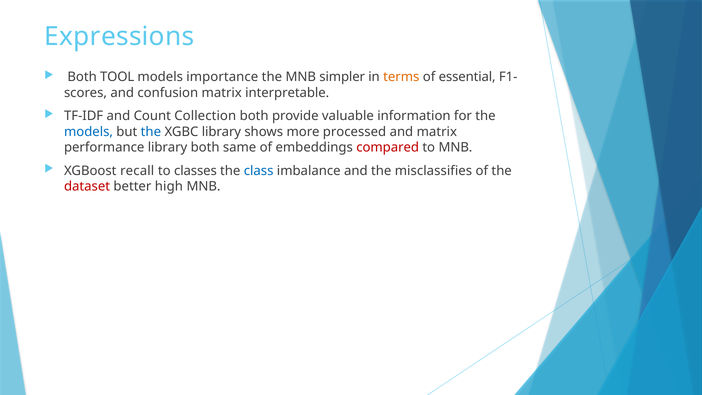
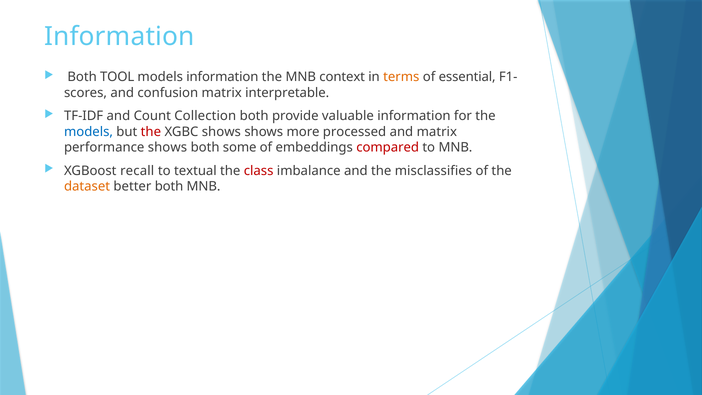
Expressions: Expressions -> Information (119, 37)
models importance: importance -> information (222, 77)
simpler: simpler -> context (342, 77)
the colour: blue -> red (151, 132)
XGBC library: library -> shows (221, 132)
performance library: library -> shows (167, 147)
same: same -> some (240, 147)
classes: classes -> textual (195, 171)
class colour: blue -> red (259, 171)
dataset colour: red -> orange (87, 186)
better high: high -> both (169, 186)
